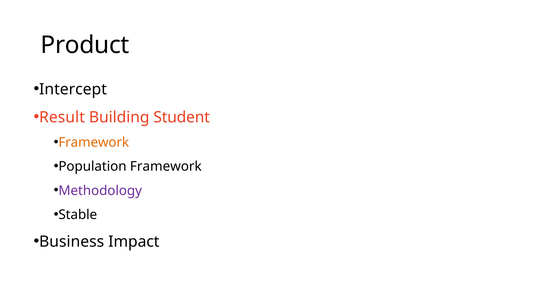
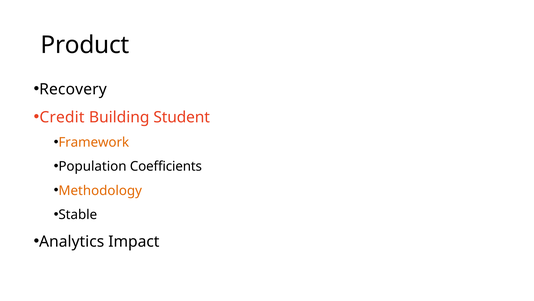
Intercept: Intercept -> Recovery (73, 89)
Result: Result -> Credit (62, 117)
Population Framework: Framework -> Coefficients (166, 166)
Methodology colour: purple -> orange (100, 190)
Business: Business -> Analytics (72, 241)
